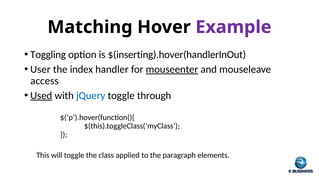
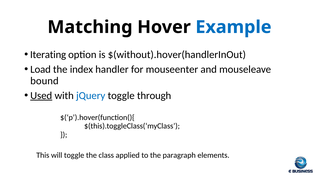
Example colour: purple -> blue (233, 27)
Toggling: Toggling -> Iterating (48, 55)
$(inserting).hover(handlerInOut: $(inserting).hover(handlerInOut -> $(without).hover(handlerInOut (177, 55)
User: User -> Load (41, 69)
mouseenter underline: present -> none (172, 69)
access: access -> bound (44, 81)
